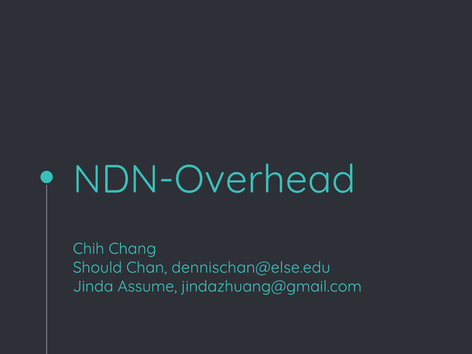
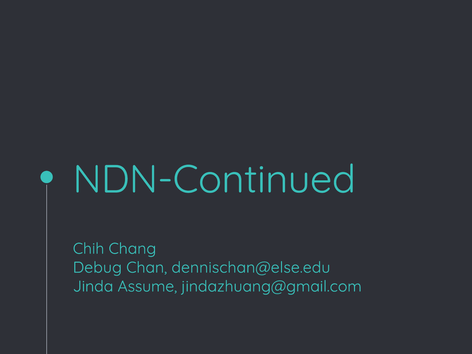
NDN-Overhead: NDN-Overhead -> NDN-Continued (214, 180)
Should: Should -> Debug (97, 268)
